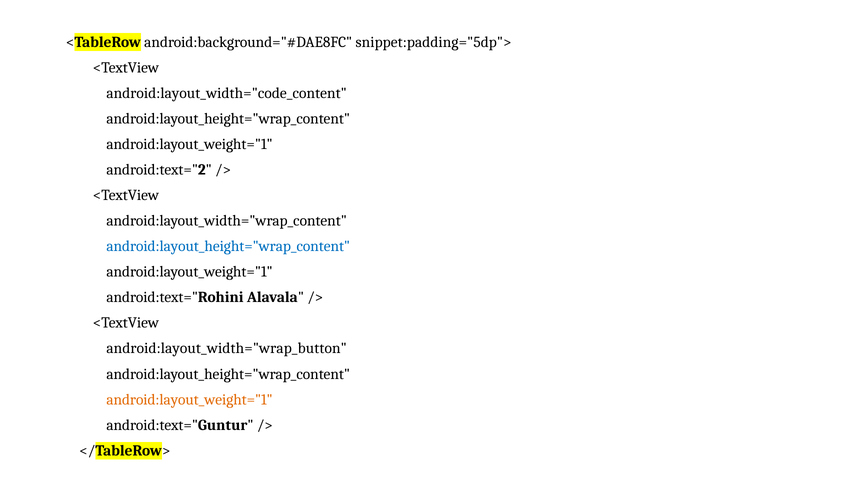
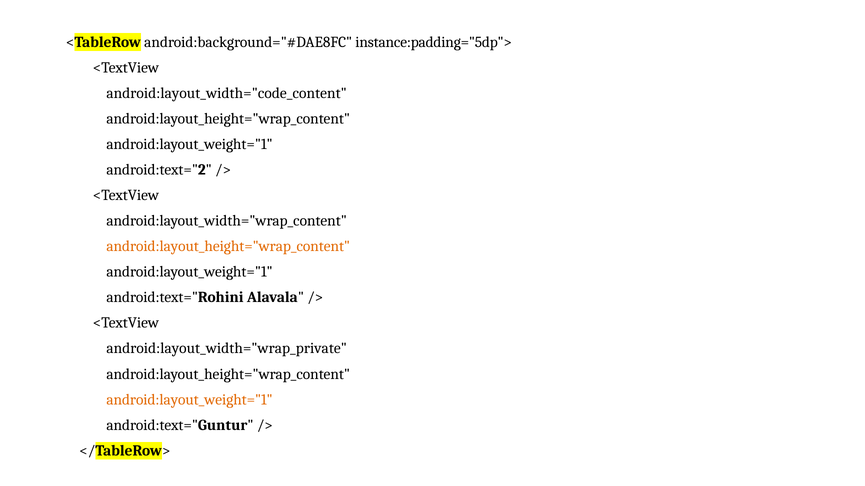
snippet:padding="5dp">: snippet:padding="5dp"> -> instance:padding="5dp"> (434, 42)
android:layout_height="wrap_content colour: blue -> orange (228, 247)
android:layout_width="wrap_button: android:layout_width="wrap_button -> android:layout_width="wrap_private (227, 349)
